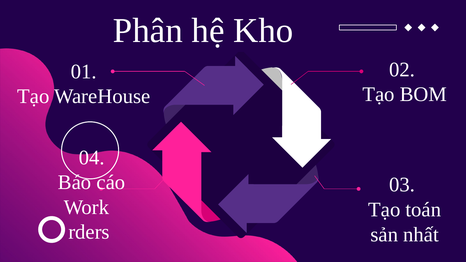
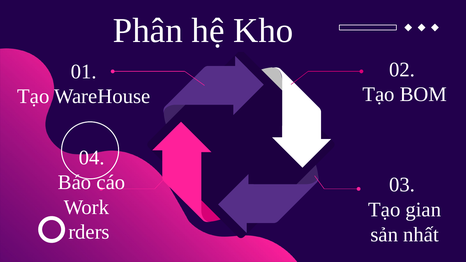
toán: toán -> gian (423, 210)
